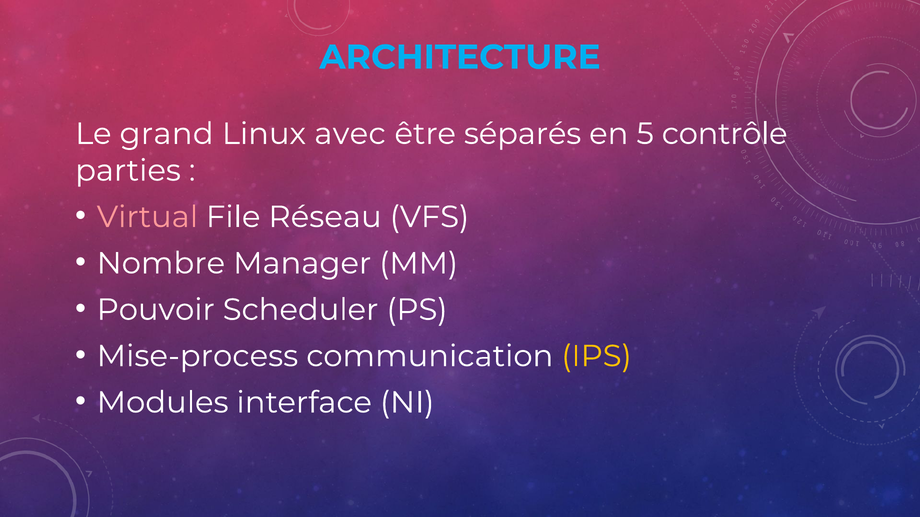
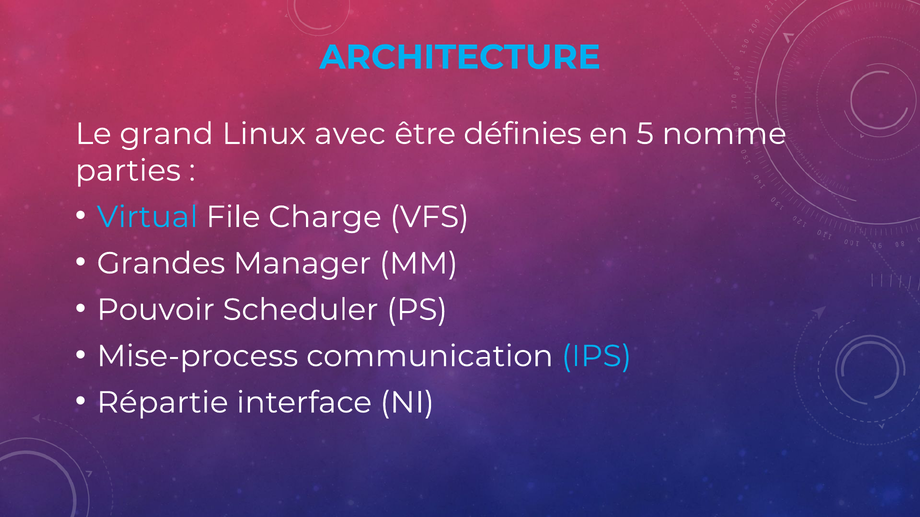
séparés: séparés -> définies (523, 134)
contrôle: contrôle -> nomme (724, 134)
Virtual colour: pink -> light blue (147, 217)
Réseau: Réseau -> Charge (325, 217)
Nombre: Nombre -> Grandes (161, 264)
IPS colour: yellow -> light blue (597, 356)
Modules: Modules -> Répartie (163, 403)
